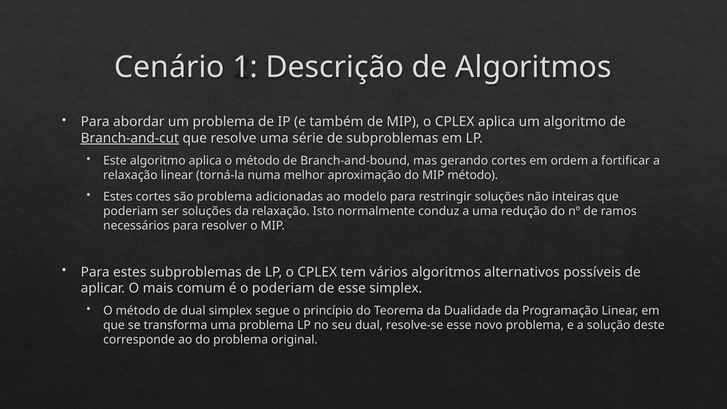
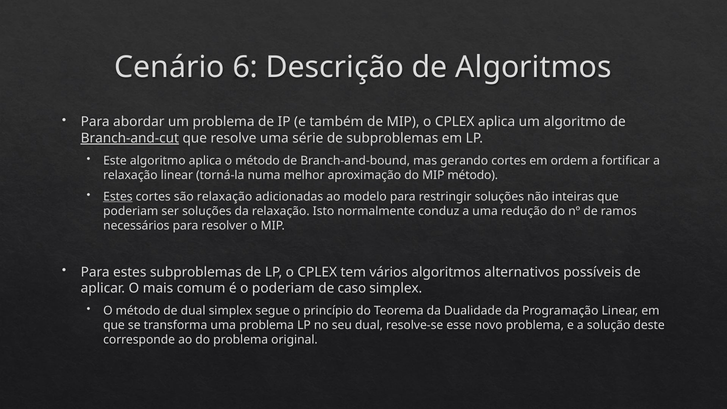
1: 1 -> 6 (245, 67)
Estes underline: none -> present (118, 197)
são problema: problema -> relaxação (225, 197)
de esse: esse -> caso (352, 288)
